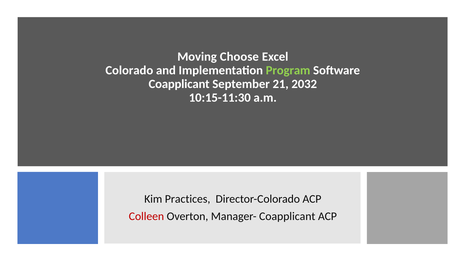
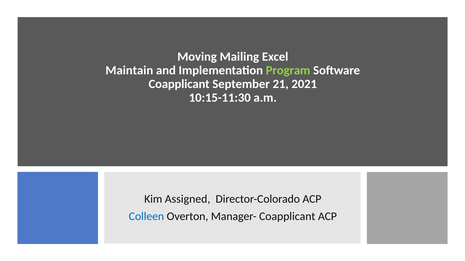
Choose: Choose -> Mailing (239, 57)
Colorado: Colorado -> Maintain (129, 71)
2032: 2032 -> 2021 (304, 84)
Practices: Practices -> Assigned (188, 199)
Colleen colour: red -> blue (146, 217)
